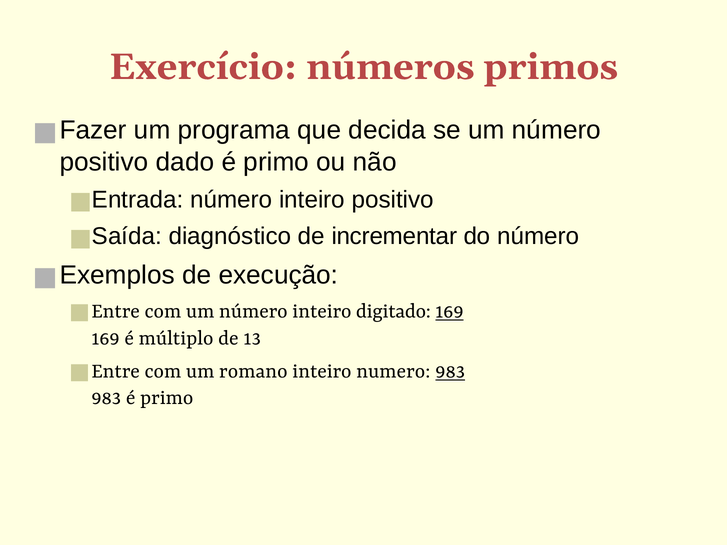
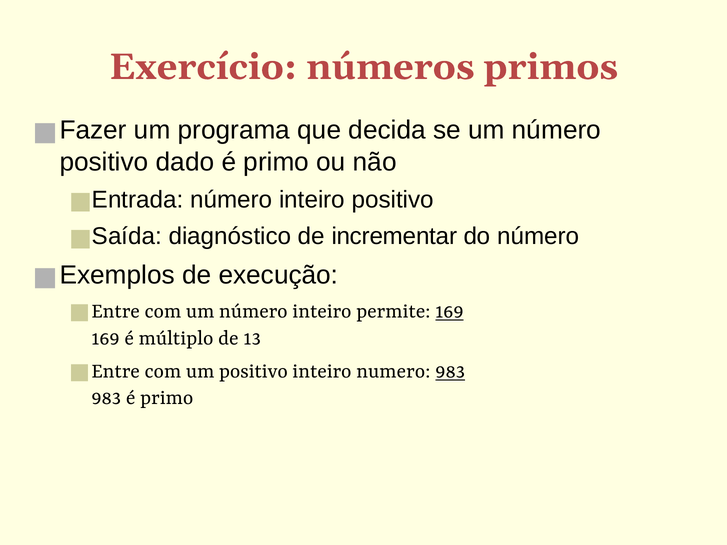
digitado: digitado -> permite (393, 311)
um romano: romano -> positivo (253, 370)
